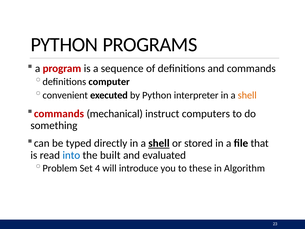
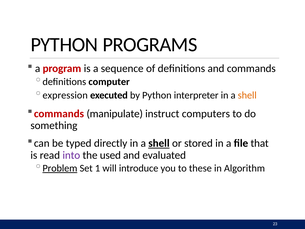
convenient: convenient -> expression (65, 95)
mechanical: mechanical -> manipulate (115, 113)
into colour: blue -> purple (71, 155)
built: built -> used (110, 155)
Problem underline: none -> present (60, 168)
4: 4 -> 1 (98, 168)
